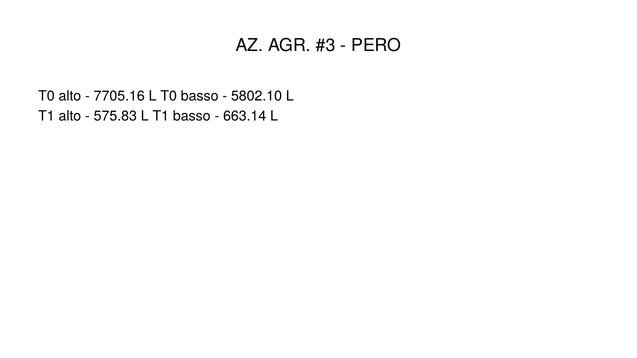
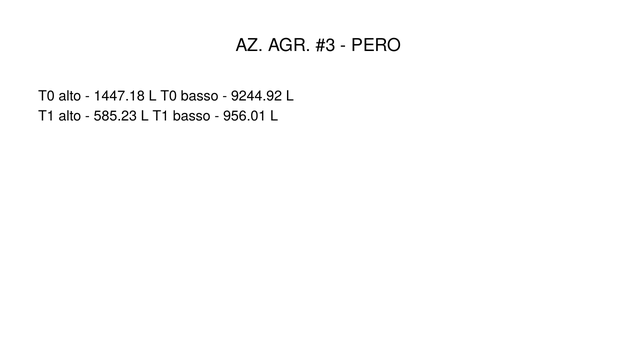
7705.16: 7705.16 -> 1447.18 (119, 96)
5802.10: 5802.10 -> 9244.92 (257, 96)
575.83: 575.83 -> 585.23 (115, 116)
663.14: 663.14 -> 956.01 (245, 116)
